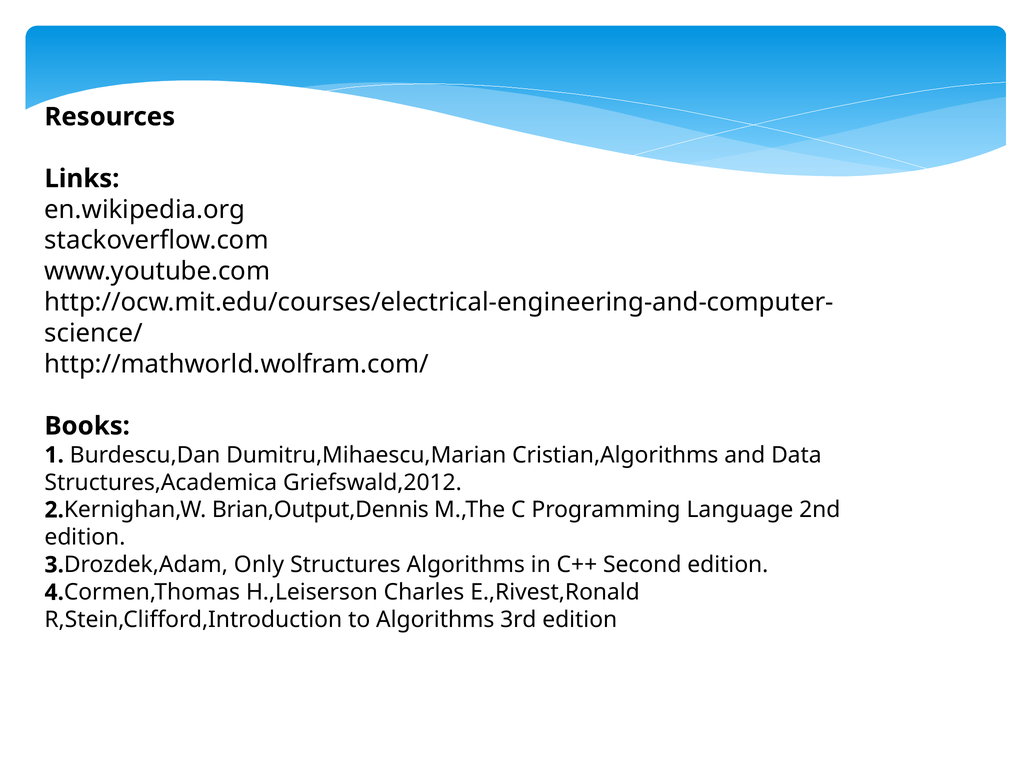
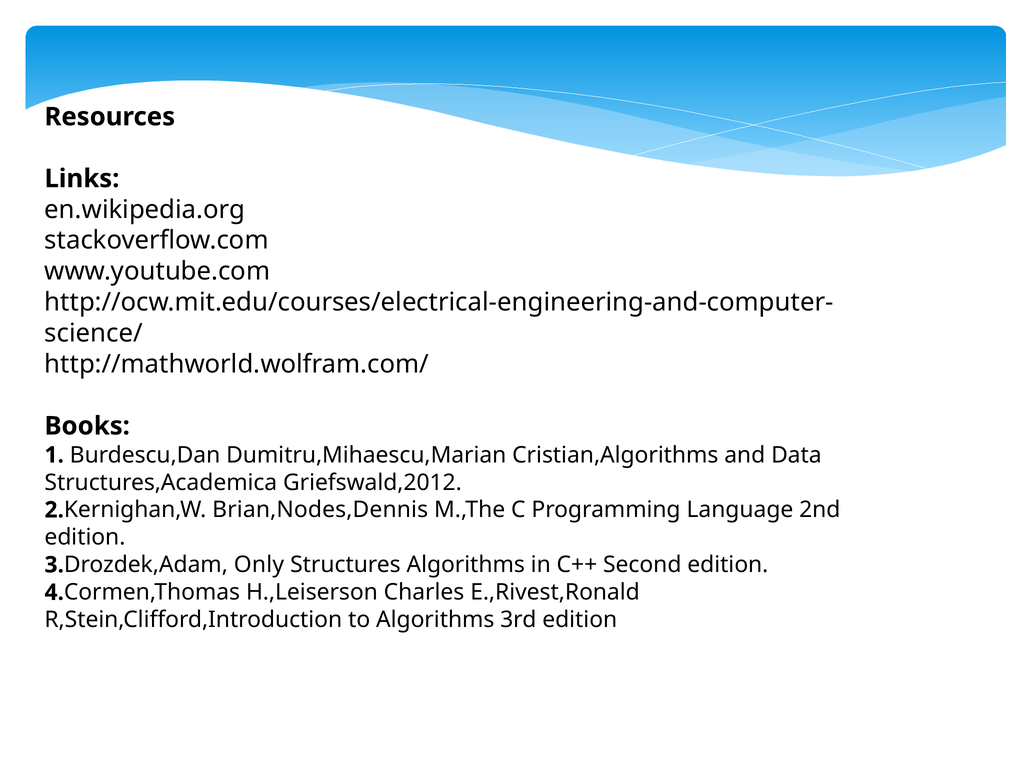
Brian,Output,Dennis: Brian,Output,Dennis -> Brian,Nodes,Dennis (320, 510)
